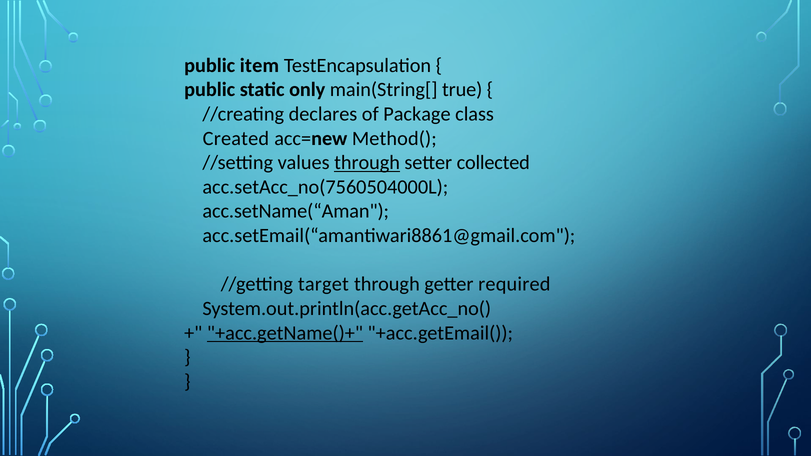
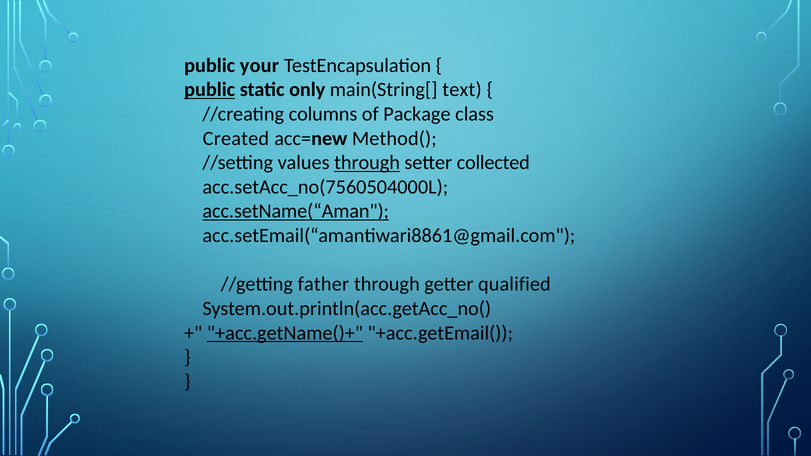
item: item -> your (259, 65)
public underline: none -> present (210, 90)
true: true -> text (462, 90)
declares: declares -> columns (323, 114)
acc.setName(“Aman underline: none -> present (296, 211)
target: target -> father (323, 284)
required: required -> qualified (514, 284)
